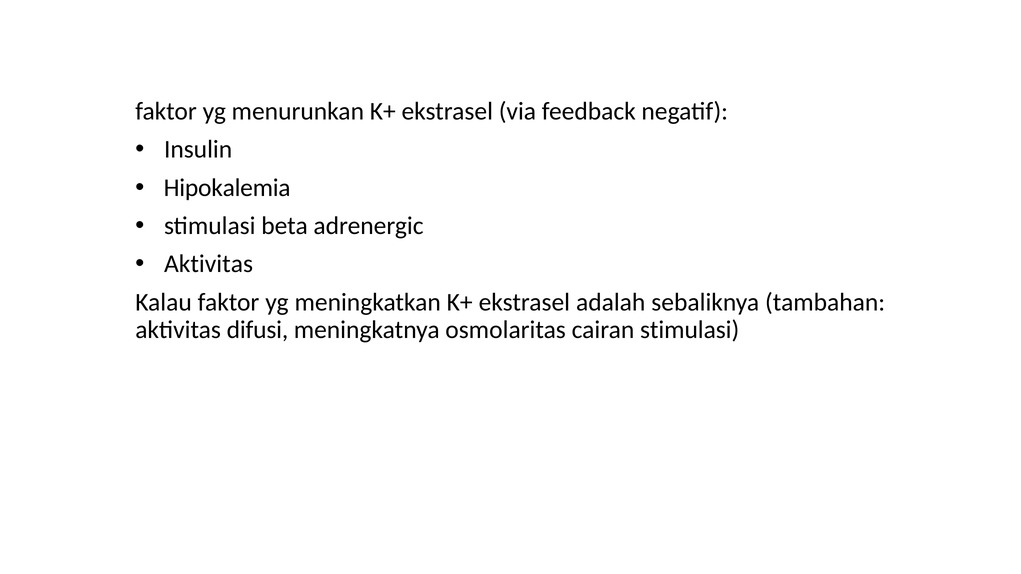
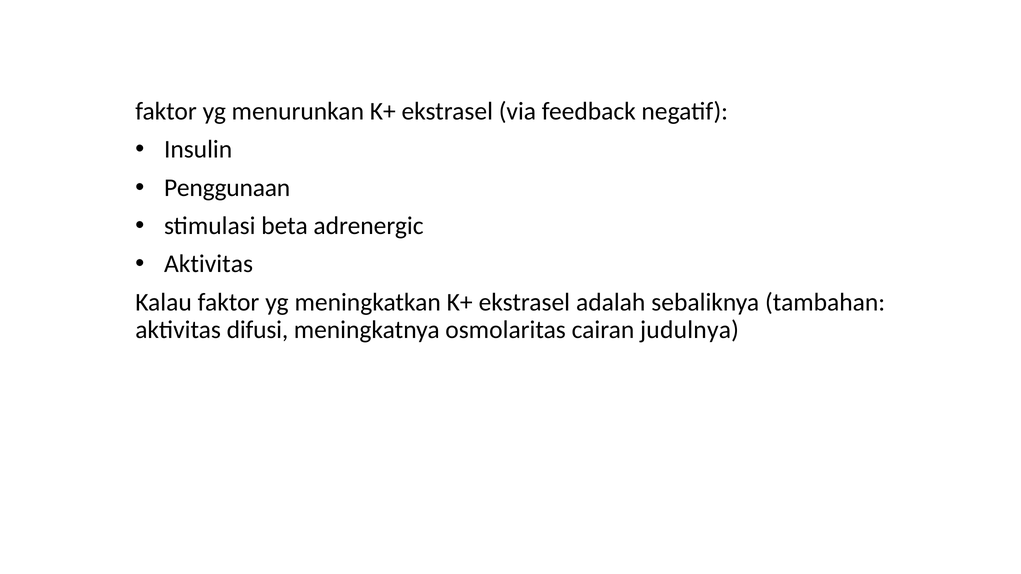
Hipokalemia: Hipokalemia -> Penggunaan (227, 188)
cairan stimulasi: stimulasi -> judulnya (690, 330)
